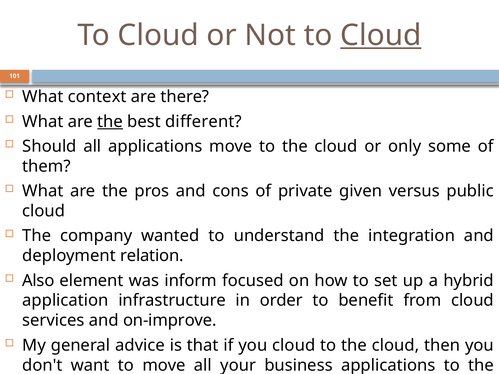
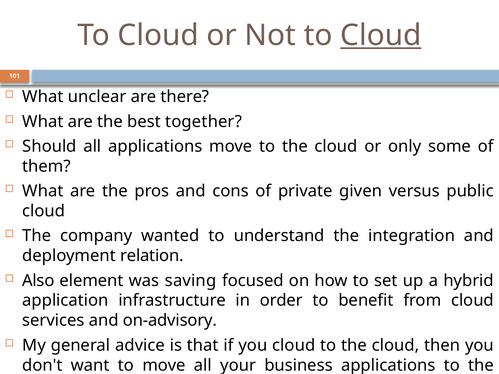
context: context -> unclear (97, 97)
the underline: present -> none (110, 122)
different: different -> together (204, 122)
inform: inform -> saving (191, 281)
on-improve: on-improve -> on-advisory (170, 321)
